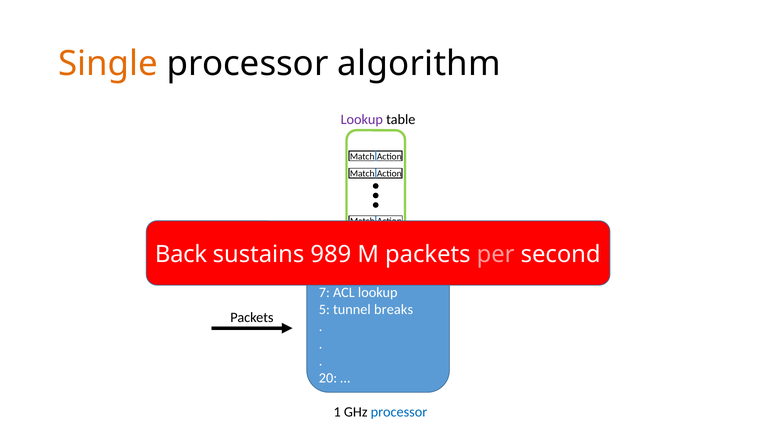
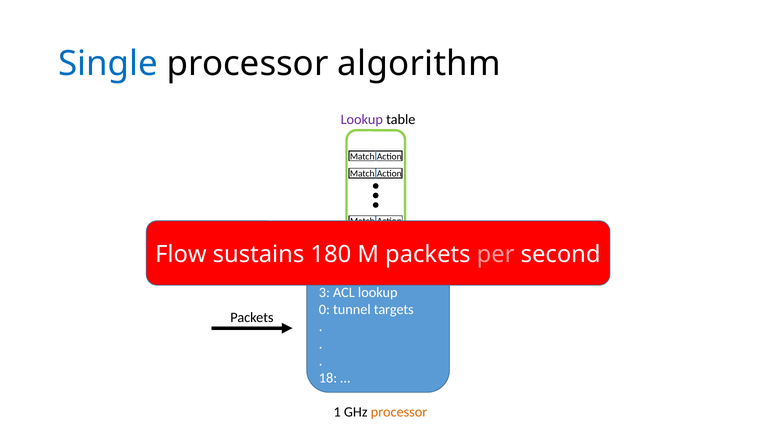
Single colour: orange -> blue (108, 64)
Back: Back -> Flow (181, 255)
989: 989 -> 180 (331, 255)
7: 7 -> 3 (324, 293)
5: 5 -> 0 (324, 310)
breaks: breaks -> targets (394, 310)
20: 20 -> 18 (328, 378)
processor colour: blue -> orange (399, 412)
